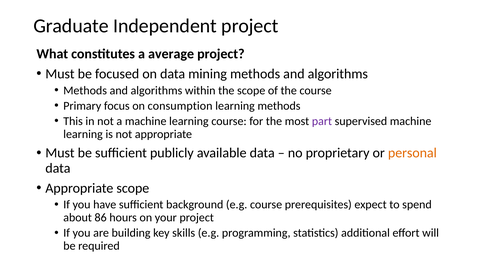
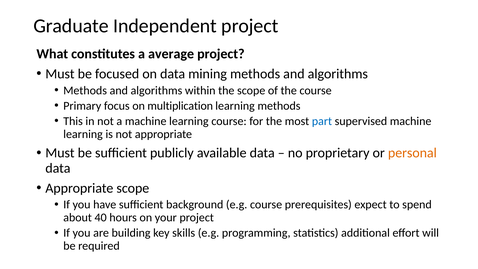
consumption: consumption -> multiplication (180, 106)
part colour: purple -> blue (322, 121)
86: 86 -> 40 (101, 217)
